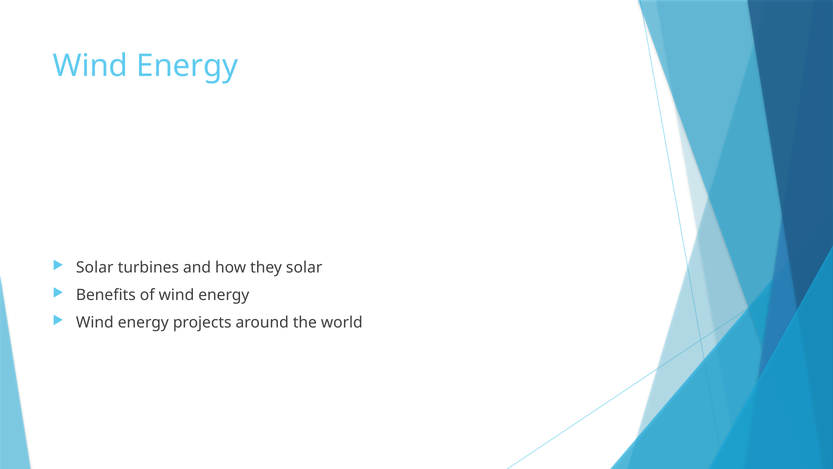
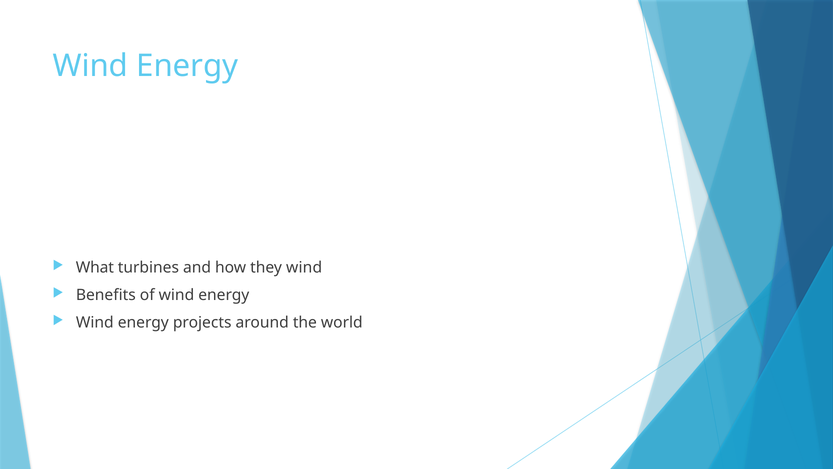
Solar: Solar -> What (95, 268)
they solar: solar -> wind (304, 268)
